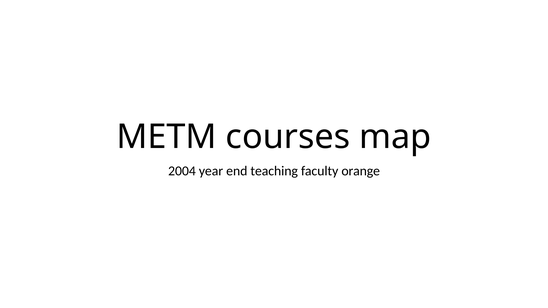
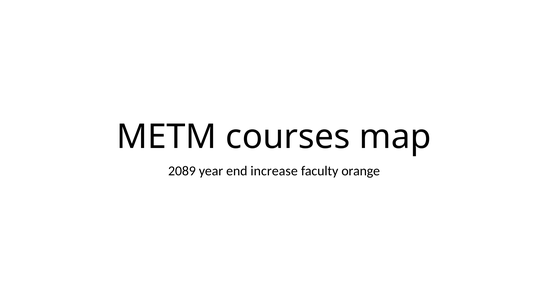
2004: 2004 -> 2089 (182, 171)
teaching: teaching -> increase (274, 171)
